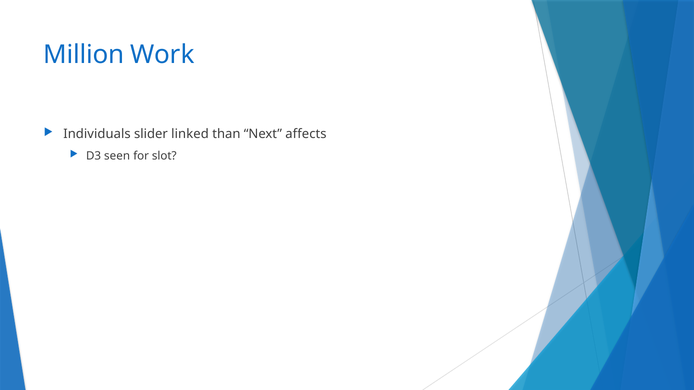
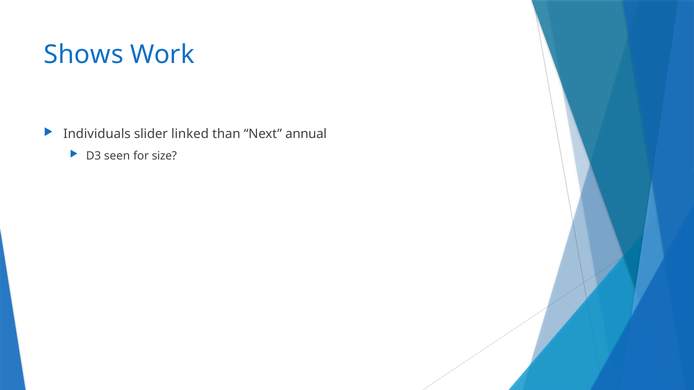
Million: Million -> Shows (84, 55)
affects: affects -> annual (306, 134)
slot: slot -> size (164, 156)
